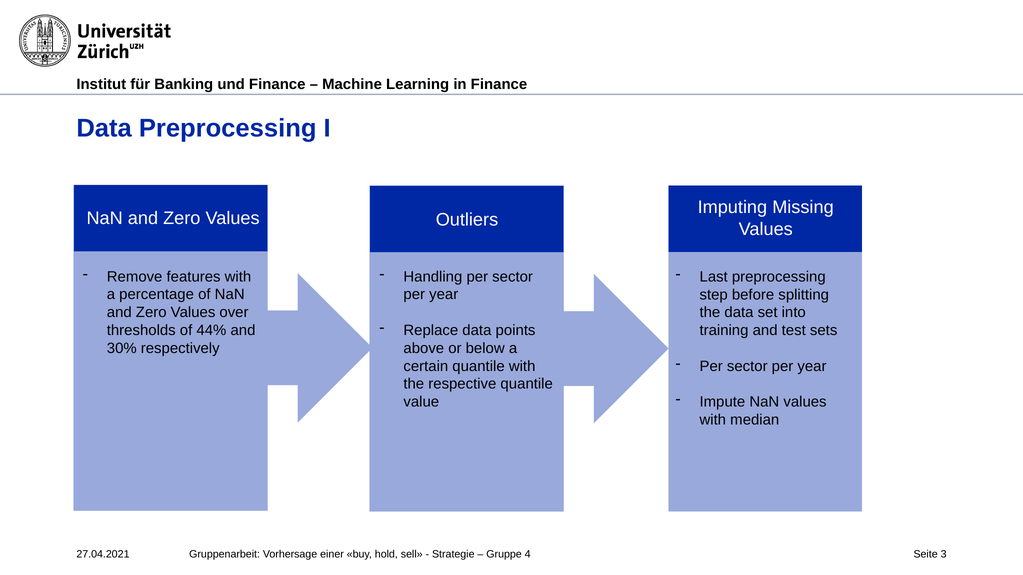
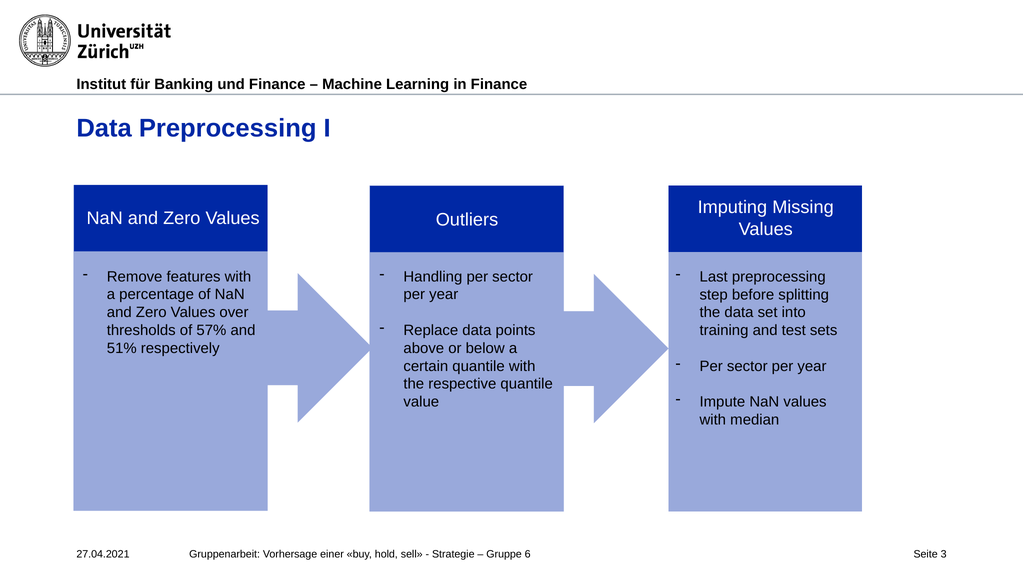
44%: 44% -> 57% (211, 331)
30%: 30% -> 51% (122, 349)
4: 4 -> 6 (528, 555)
